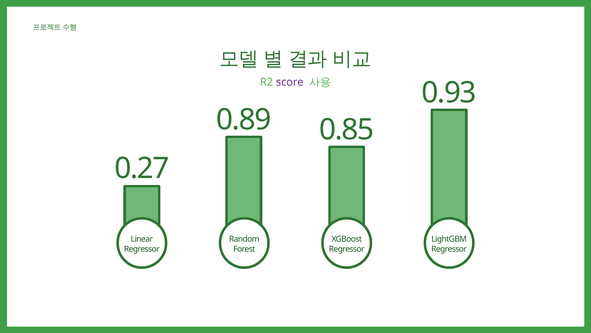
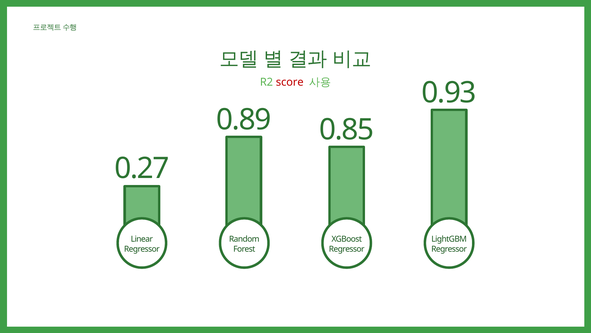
score colour: purple -> red (290, 82)
